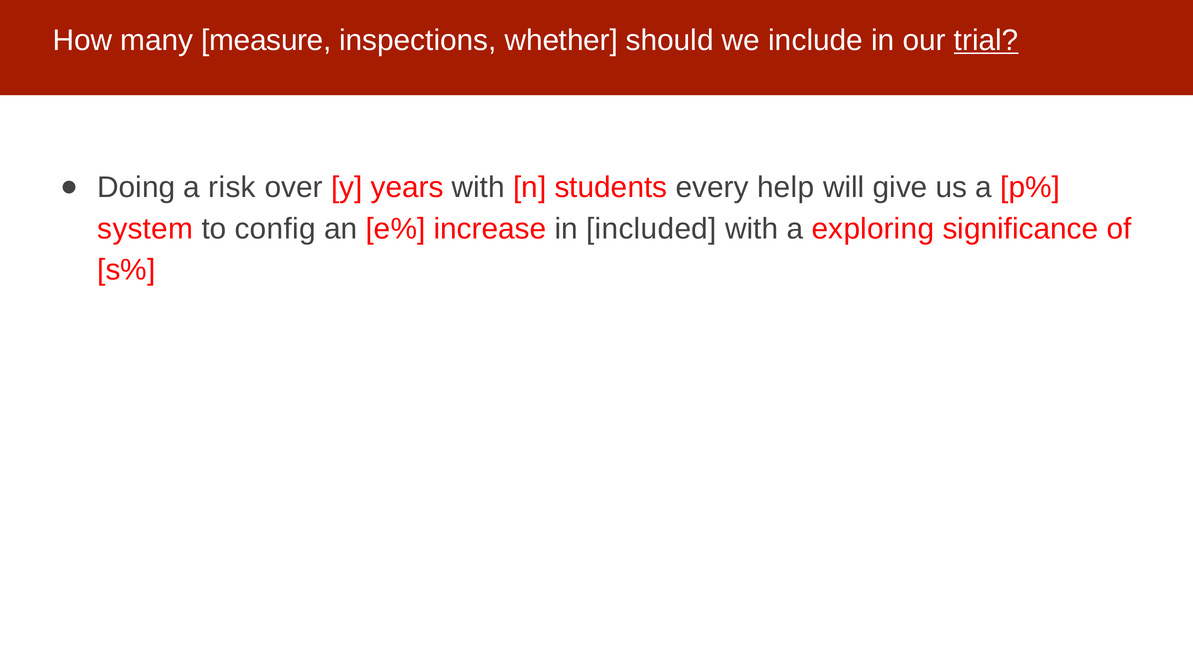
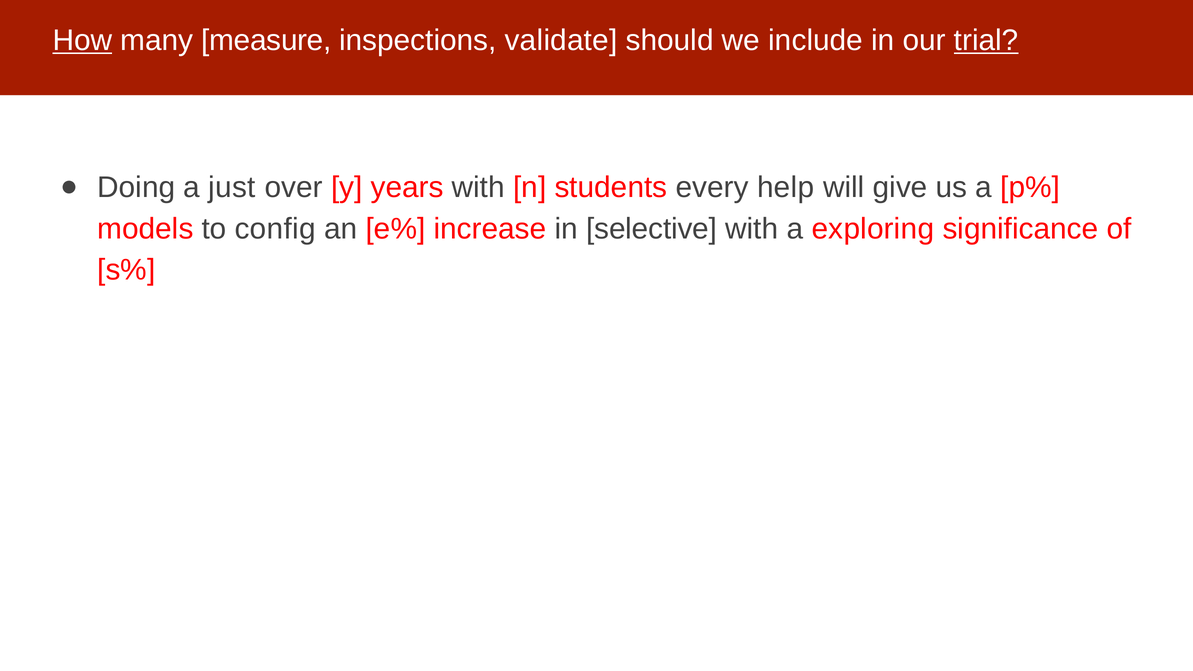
How underline: none -> present (82, 40)
whether: whether -> validate (561, 40)
risk: risk -> just (232, 188)
system: system -> models (145, 229)
included: included -> selective (652, 229)
